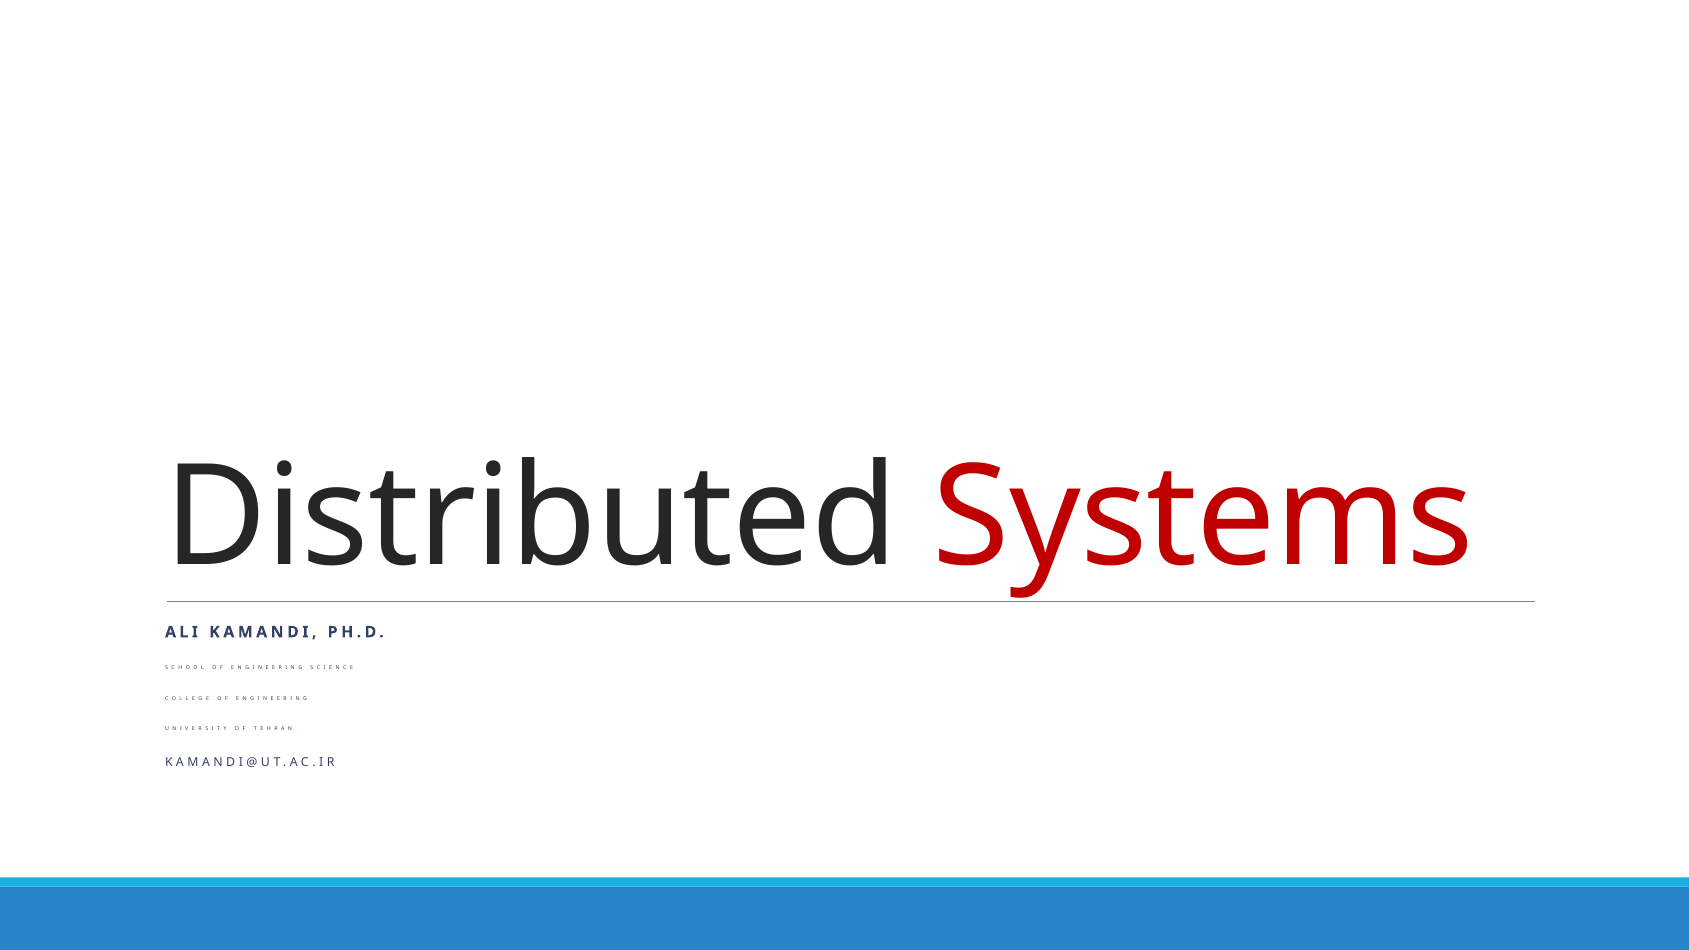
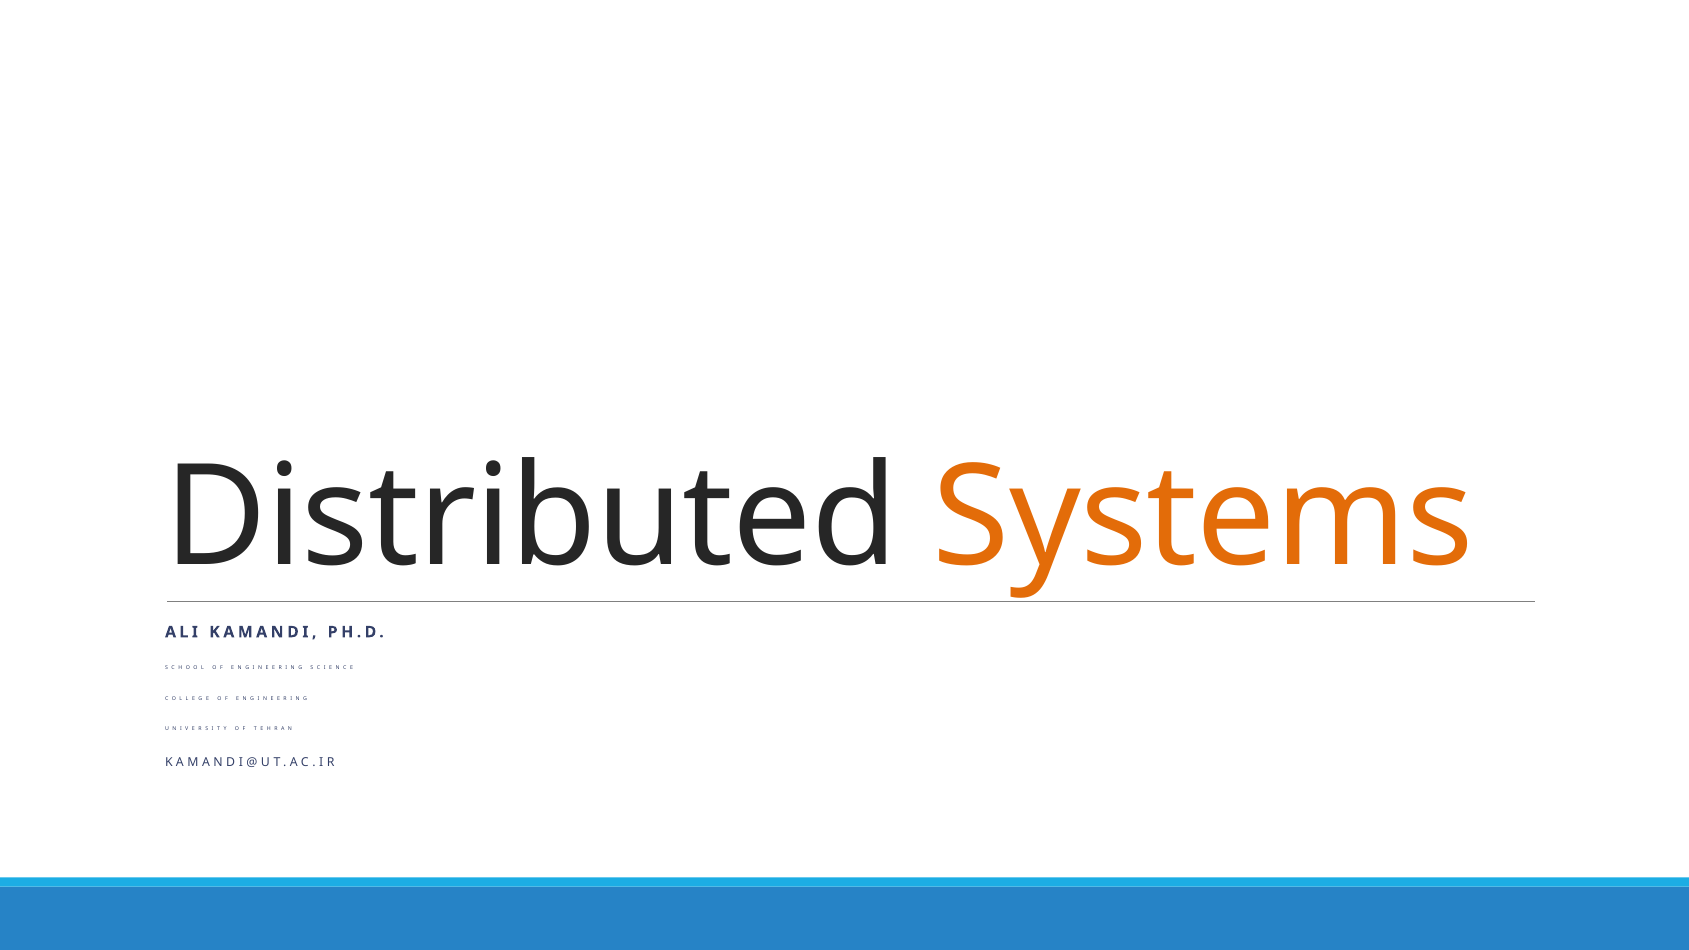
Systems colour: red -> orange (1203, 518)
